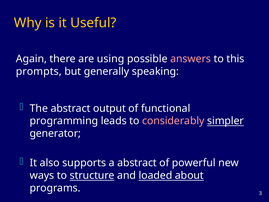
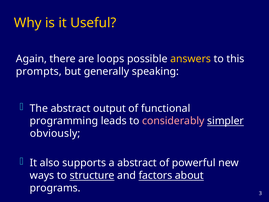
using: using -> loops (111, 59)
answers colour: pink -> yellow (191, 59)
generator: generator -> obviously (55, 133)
loaded: loaded -> factors (155, 175)
